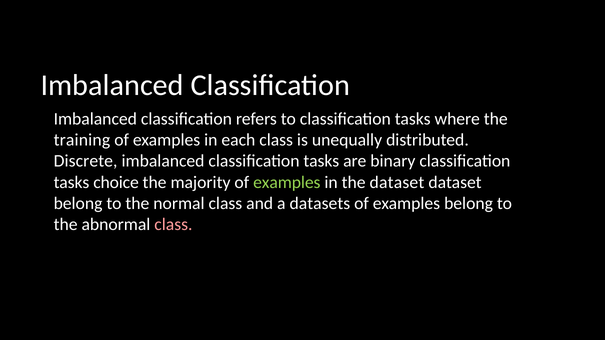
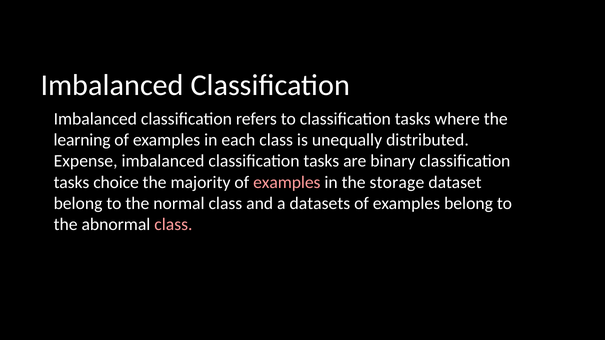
training: training -> learning (82, 140)
Discrete: Discrete -> Expense (86, 161)
examples colour: light green -> pink (287, 182)
the dataset: dataset -> storage (397, 182)
